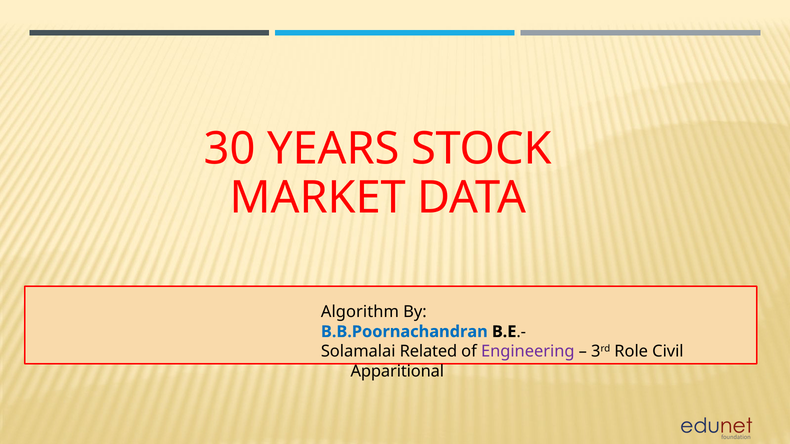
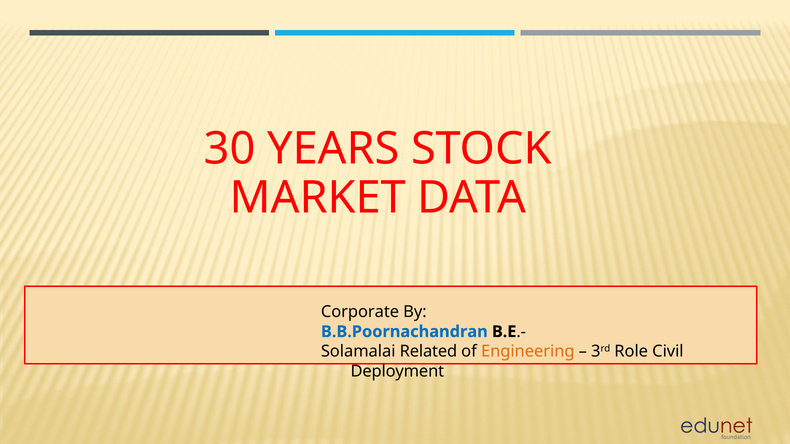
Algorithm: Algorithm -> Corporate (360, 312)
Engineering colour: purple -> orange (528, 352)
Apparitional: Apparitional -> Deployment (397, 371)
